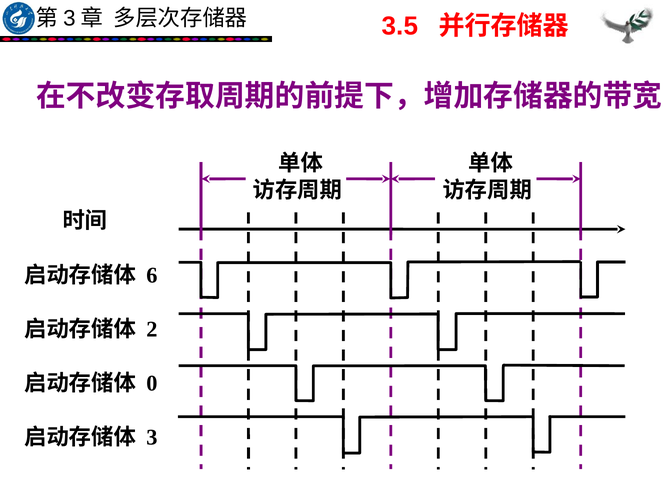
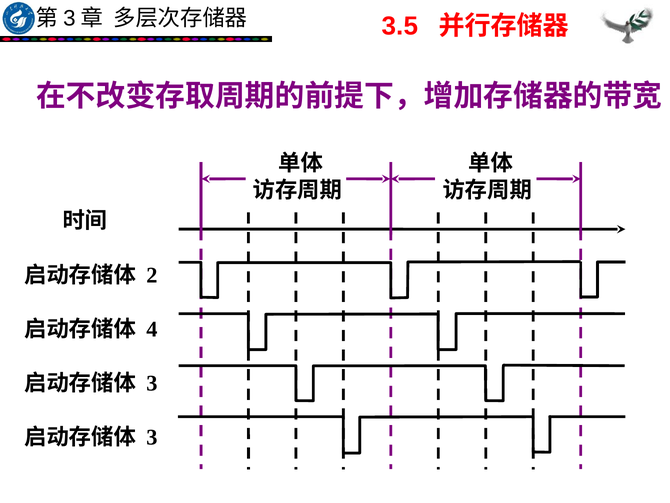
6: 6 -> 2 (152, 275)
2: 2 -> 4 (152, 329)
0: 0 -> 3 (152, 383)
